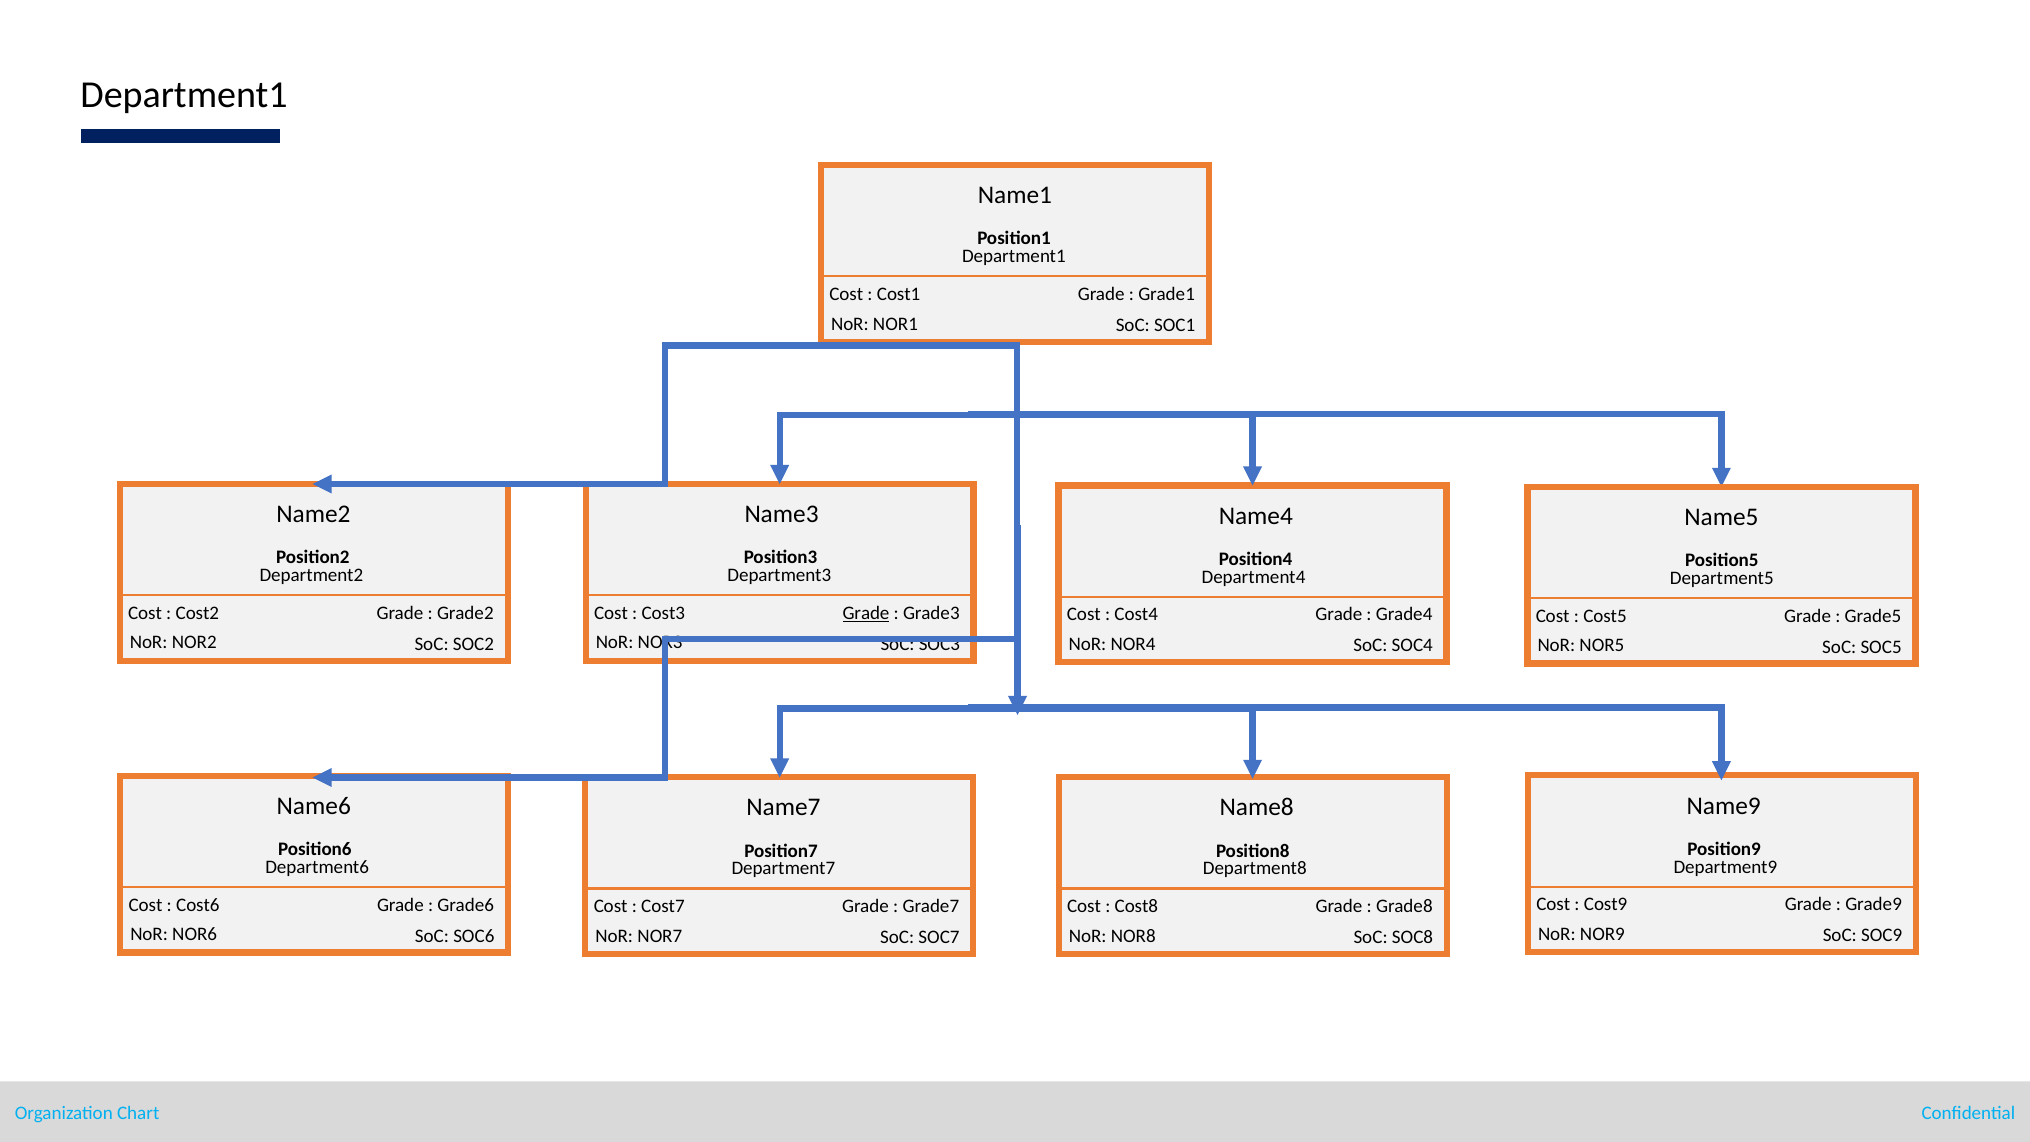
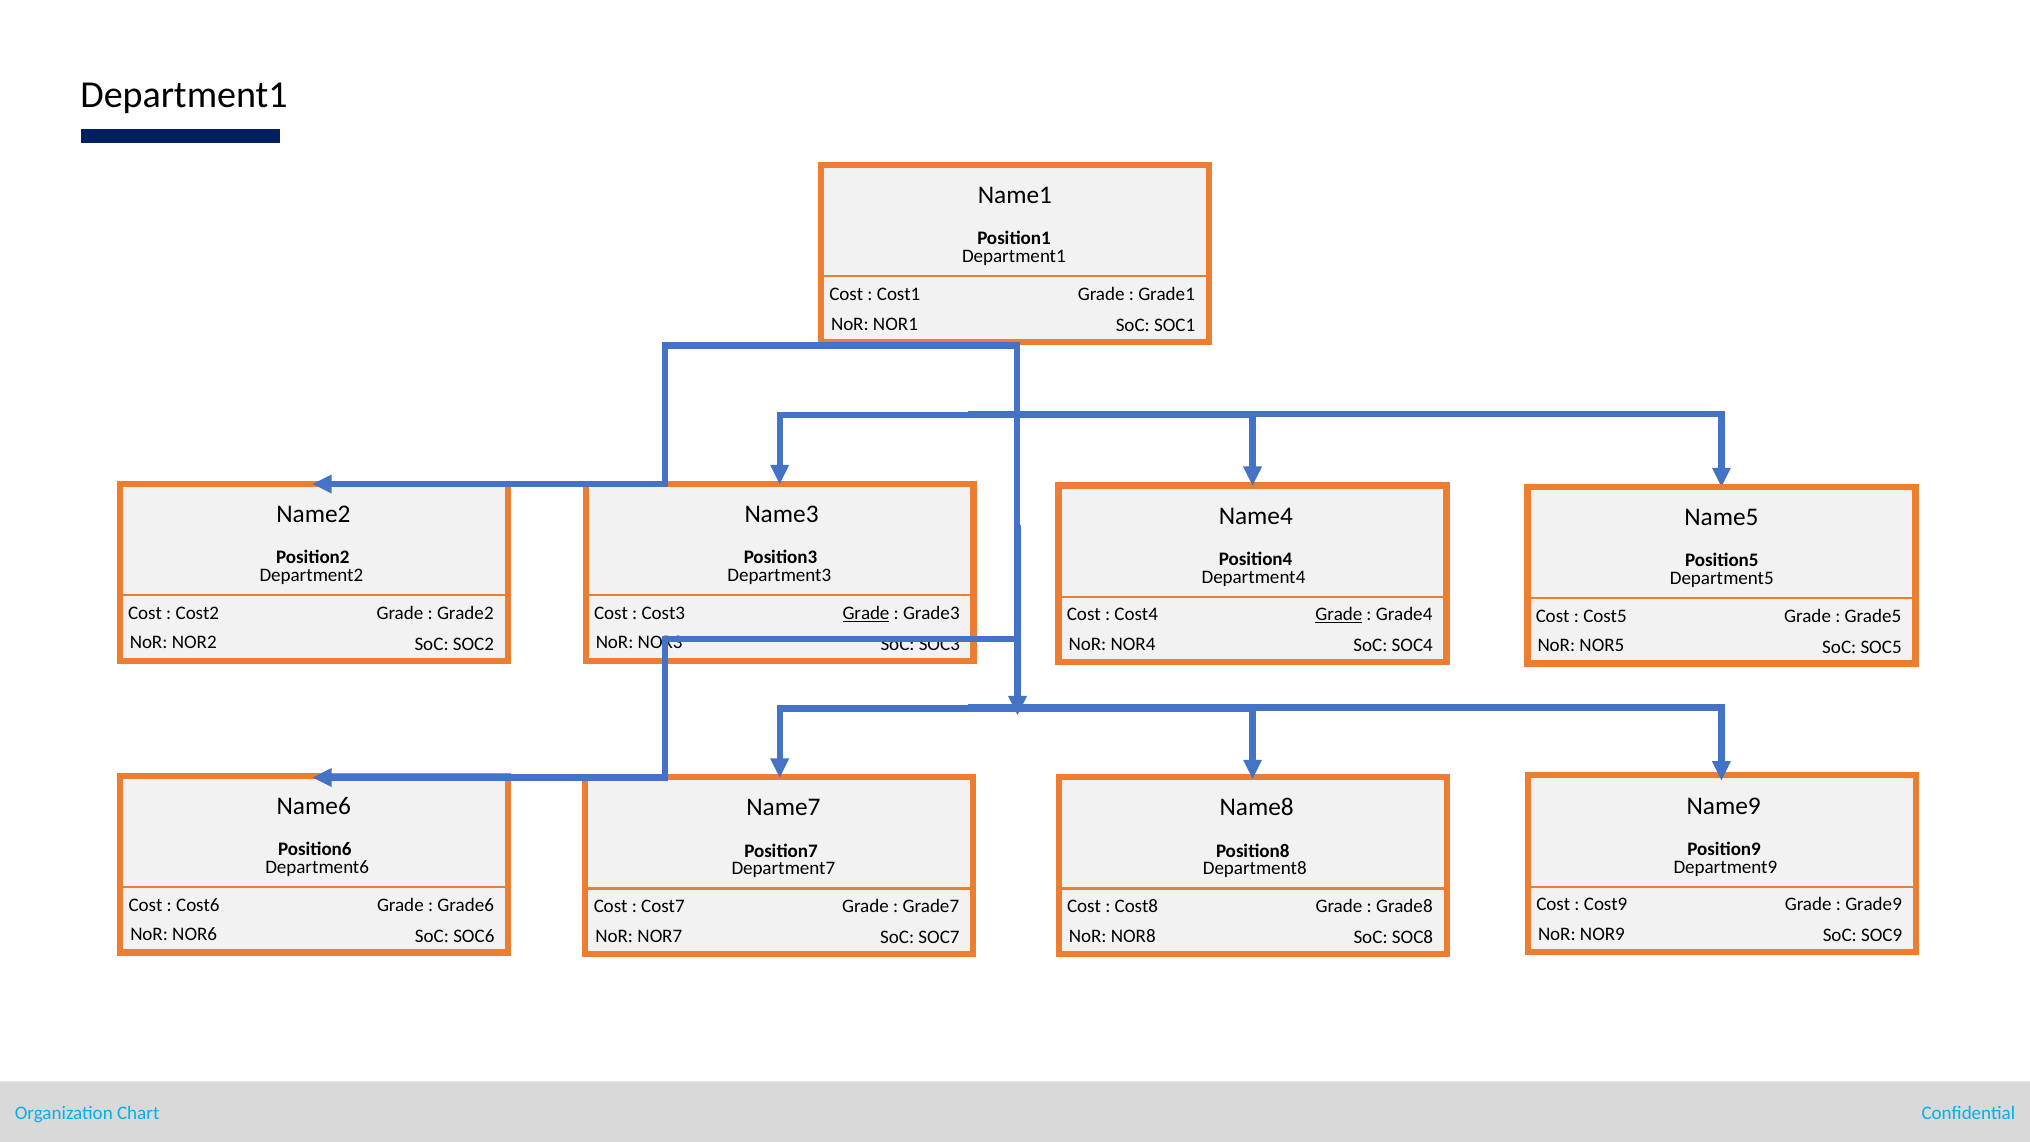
Grade underline: none -> present (1339, 614)
